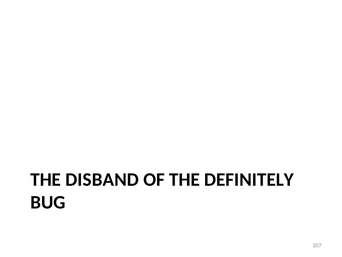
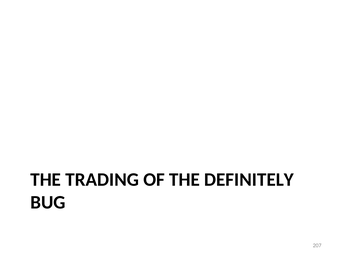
DISBAND: DISBAND -> TRADING (102, 179)
